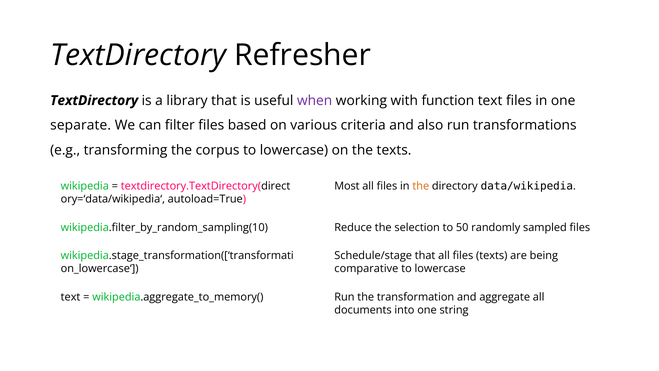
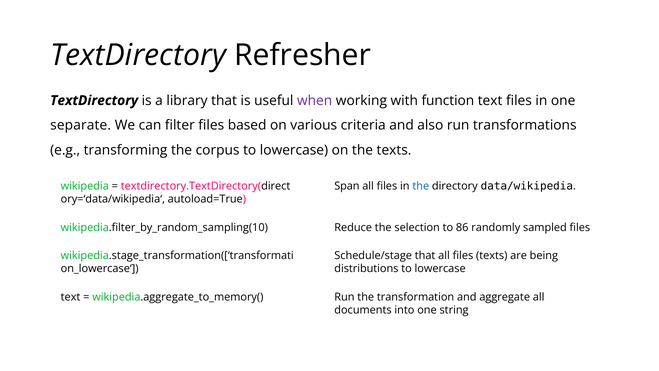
Most: Most -> Span (347, 186)
the colour: orange -> blue (421, 186)
50: 50 -> 86 (462, 227)
comparative: comparative -> distributions (366, 268)
